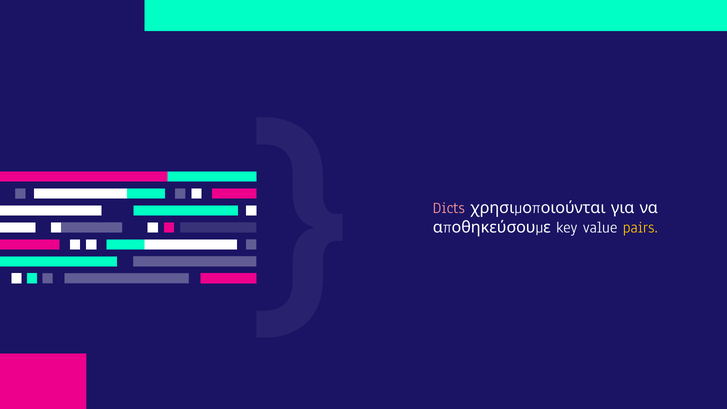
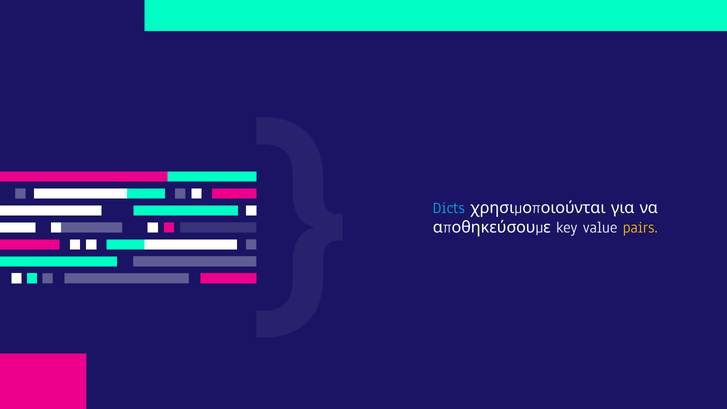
Dicts colour: pink -> light blue (449, 208)
